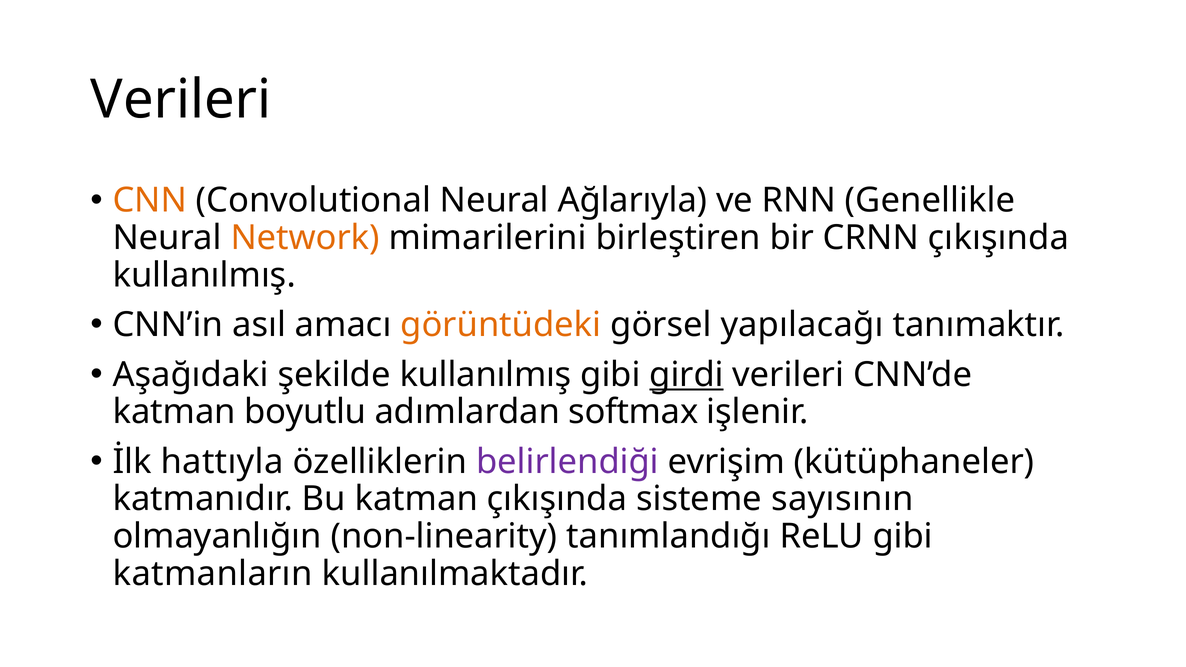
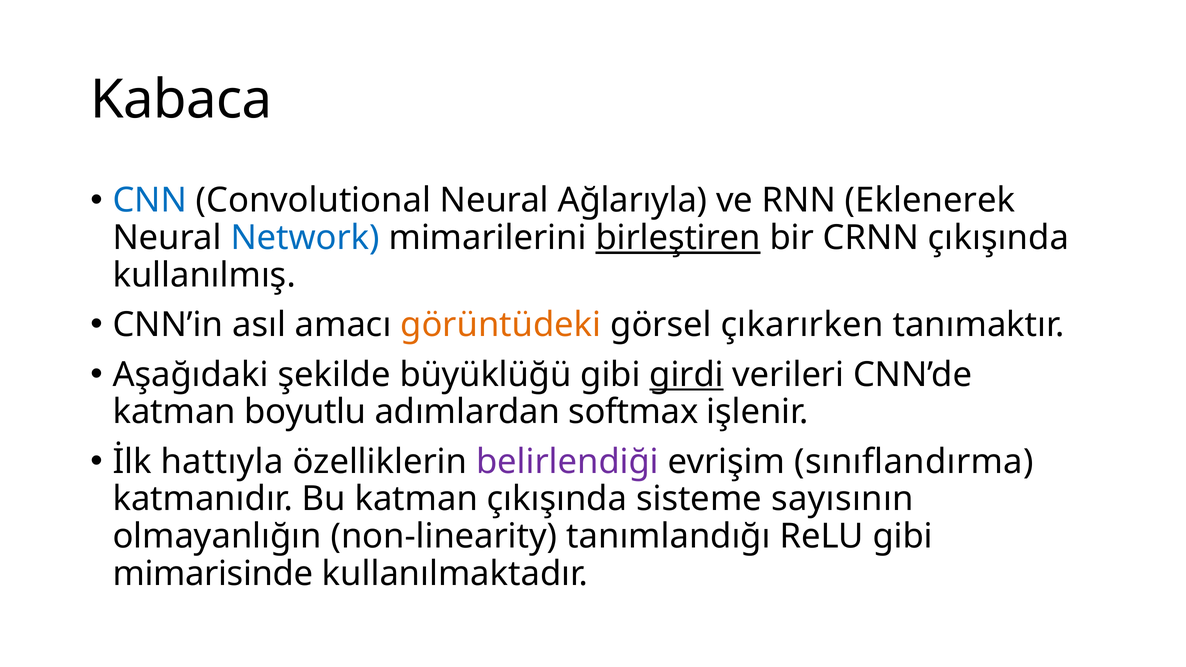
Verileri: Verileri -> Kabaca (181, 100)
CNN colour: orange -> blue (150, 201)
Genellikle: Genellikle -> Eklenerek (930, 201)
Network colour: orange -> blue (305, 238)
birleştiren underline: none -> present (678, 238)
yapılacağı: yapılacağı -> çıkarırken (802, 325)
şekilde kullanılmış: kullanılmış -> büyüklüğü (485, 375)
kütüphaneler: kütüphaneler -> sınıflandırma (914, 462)
katmanların: katmanların -> mimarisinde (213, 574)
